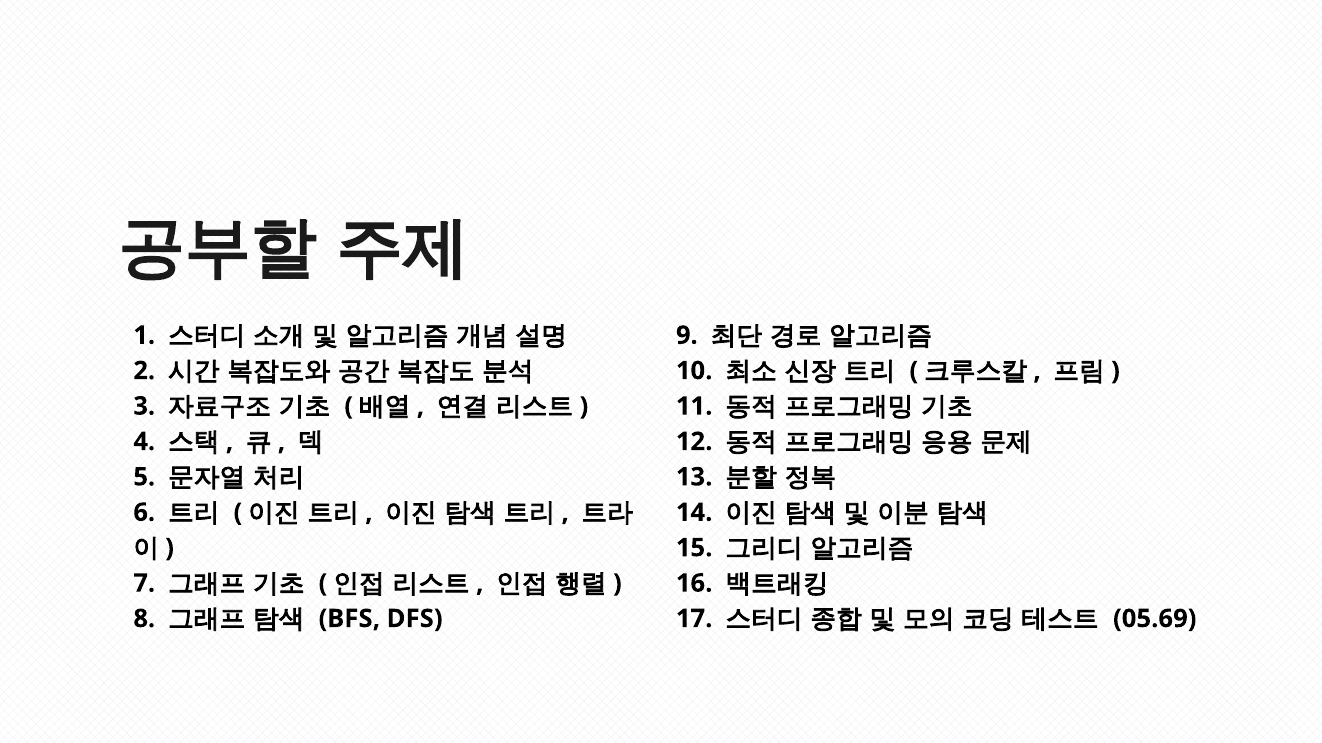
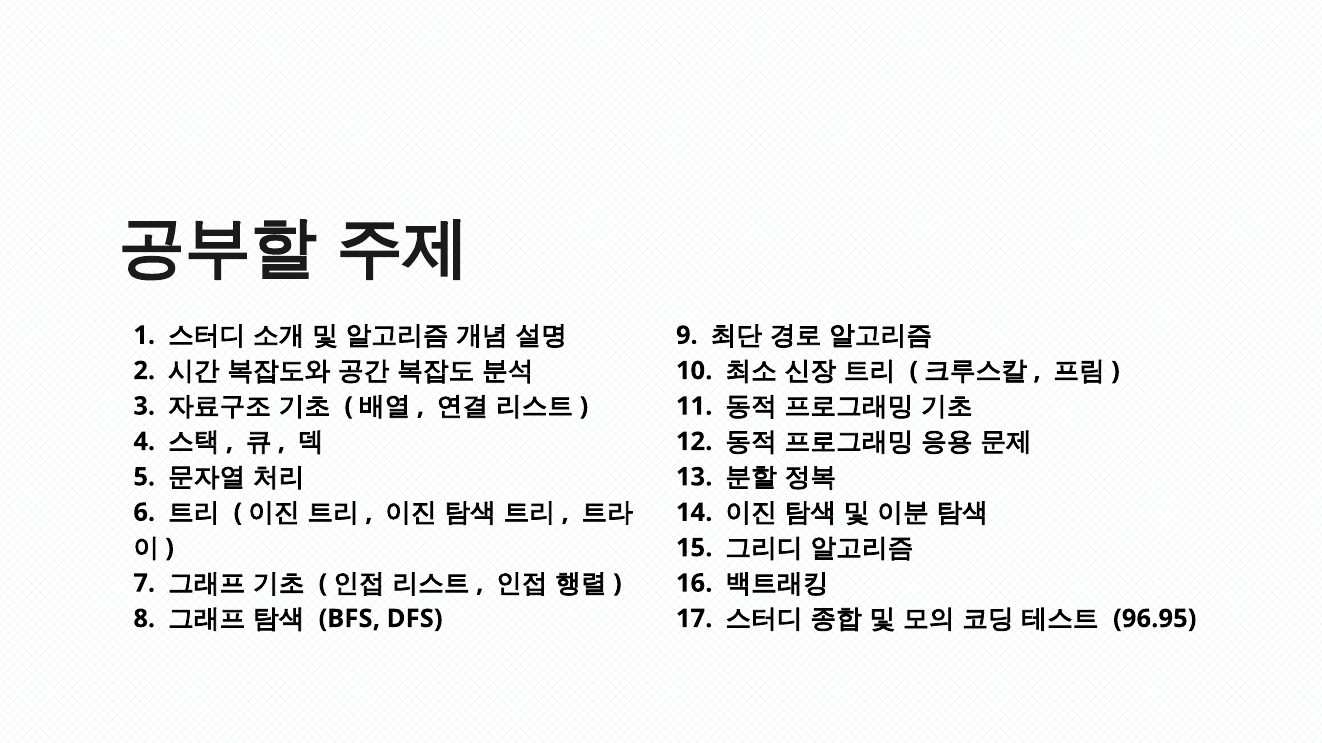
05.69: 05.69 -> 96.95 (1155, 619)
